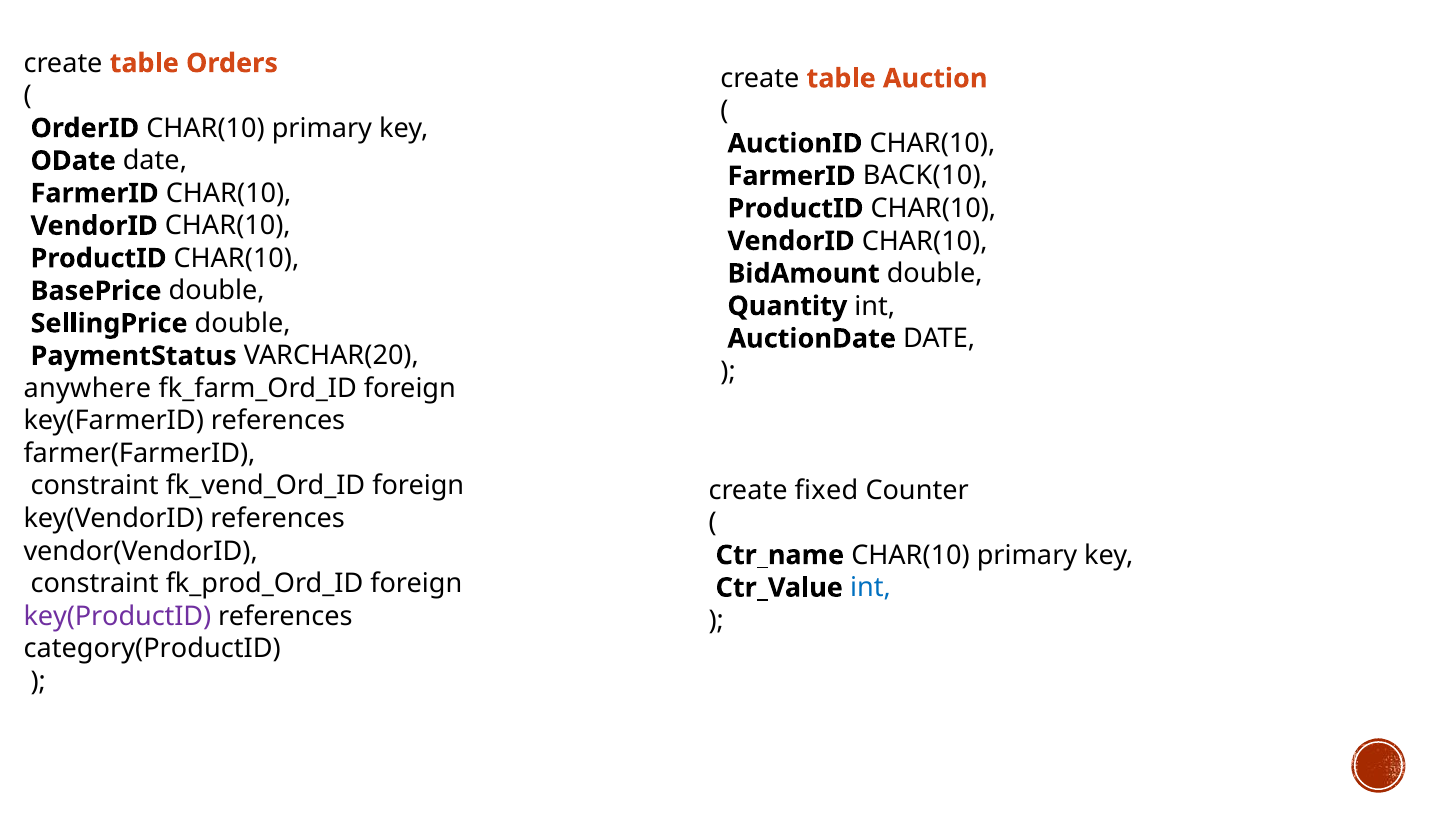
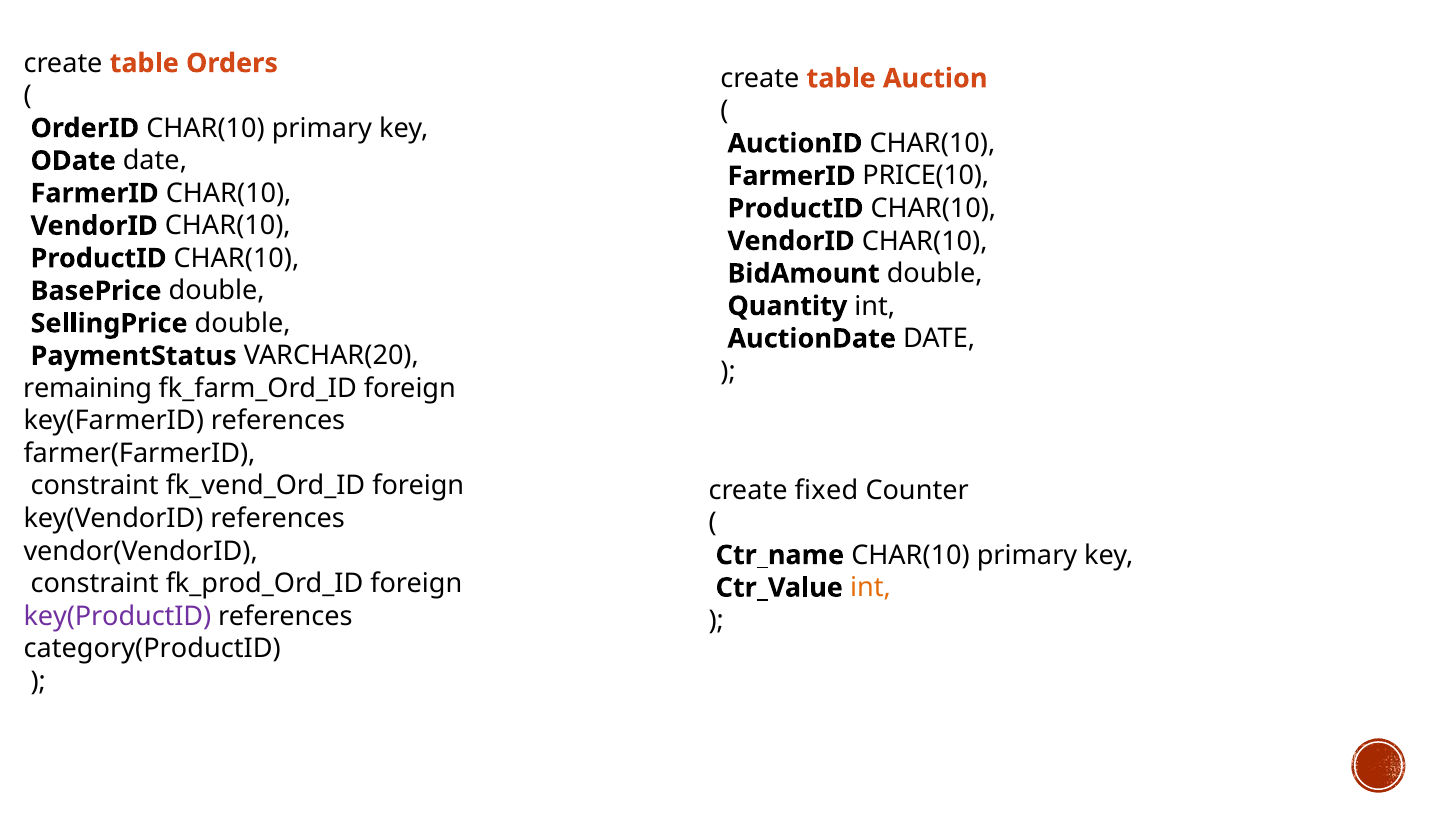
BACK(10: BACK(10 -> PRICE(10 (926, 176)
anywhere: anywhere -> remaining (88, 388)
int colour: blue -> orange (870, 588)
